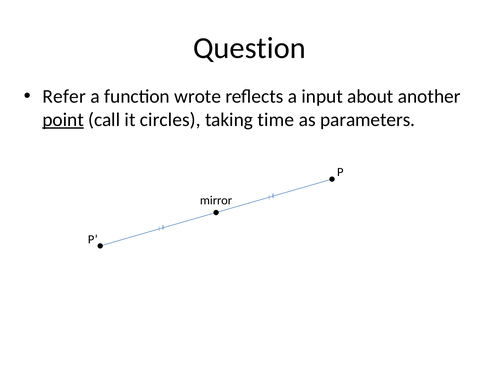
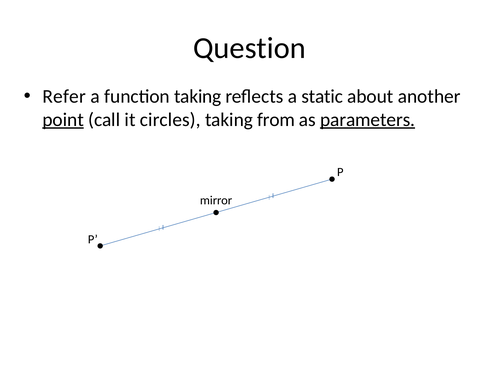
function wrote: wrote -> taking (198, 96)
input: input -> static (322, 96)
time: time -> from (276, 120)
parameters underline: none -> present (368, 120)
